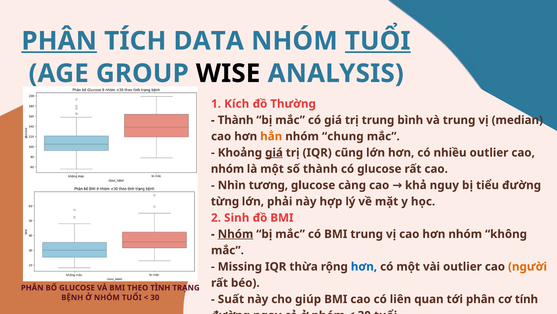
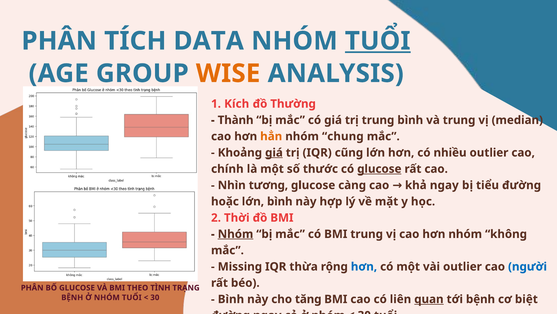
PHÂN underline: present -> none (59, 41)
WISE colour: black -> orange (228, 73)
nhóm: nhóm -> chính (227, 169)
số thành: thành -> thước (320, 169)
glucose underline: none -> present (379, 169)
khả nguy: nguy -> ngay (444, 185)
từng: từng -> hoặc (225, 201)
lớn phải: phải -> bình (280, 201)
Sinh: Sinh -> Thời (237, 217)
người colour: orange -> blue (528, 266)
Suất: Suất -> Bình (231, 299)
giúp: giúp -> tăng (308, 299)
quan underline: none -> present (429, 299)
tới phân: phân -> bệnh (481, 299)
tính: tính -> biệt (526, 299)
